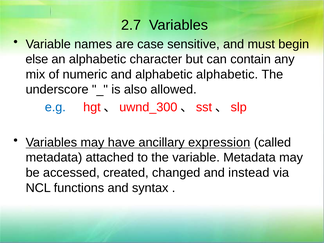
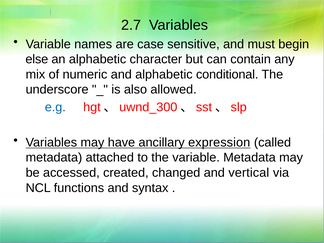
alphabetic alphabetic: alphabetic -> conditional (227, 74)
instead: instead -> vertical (249, 173)
